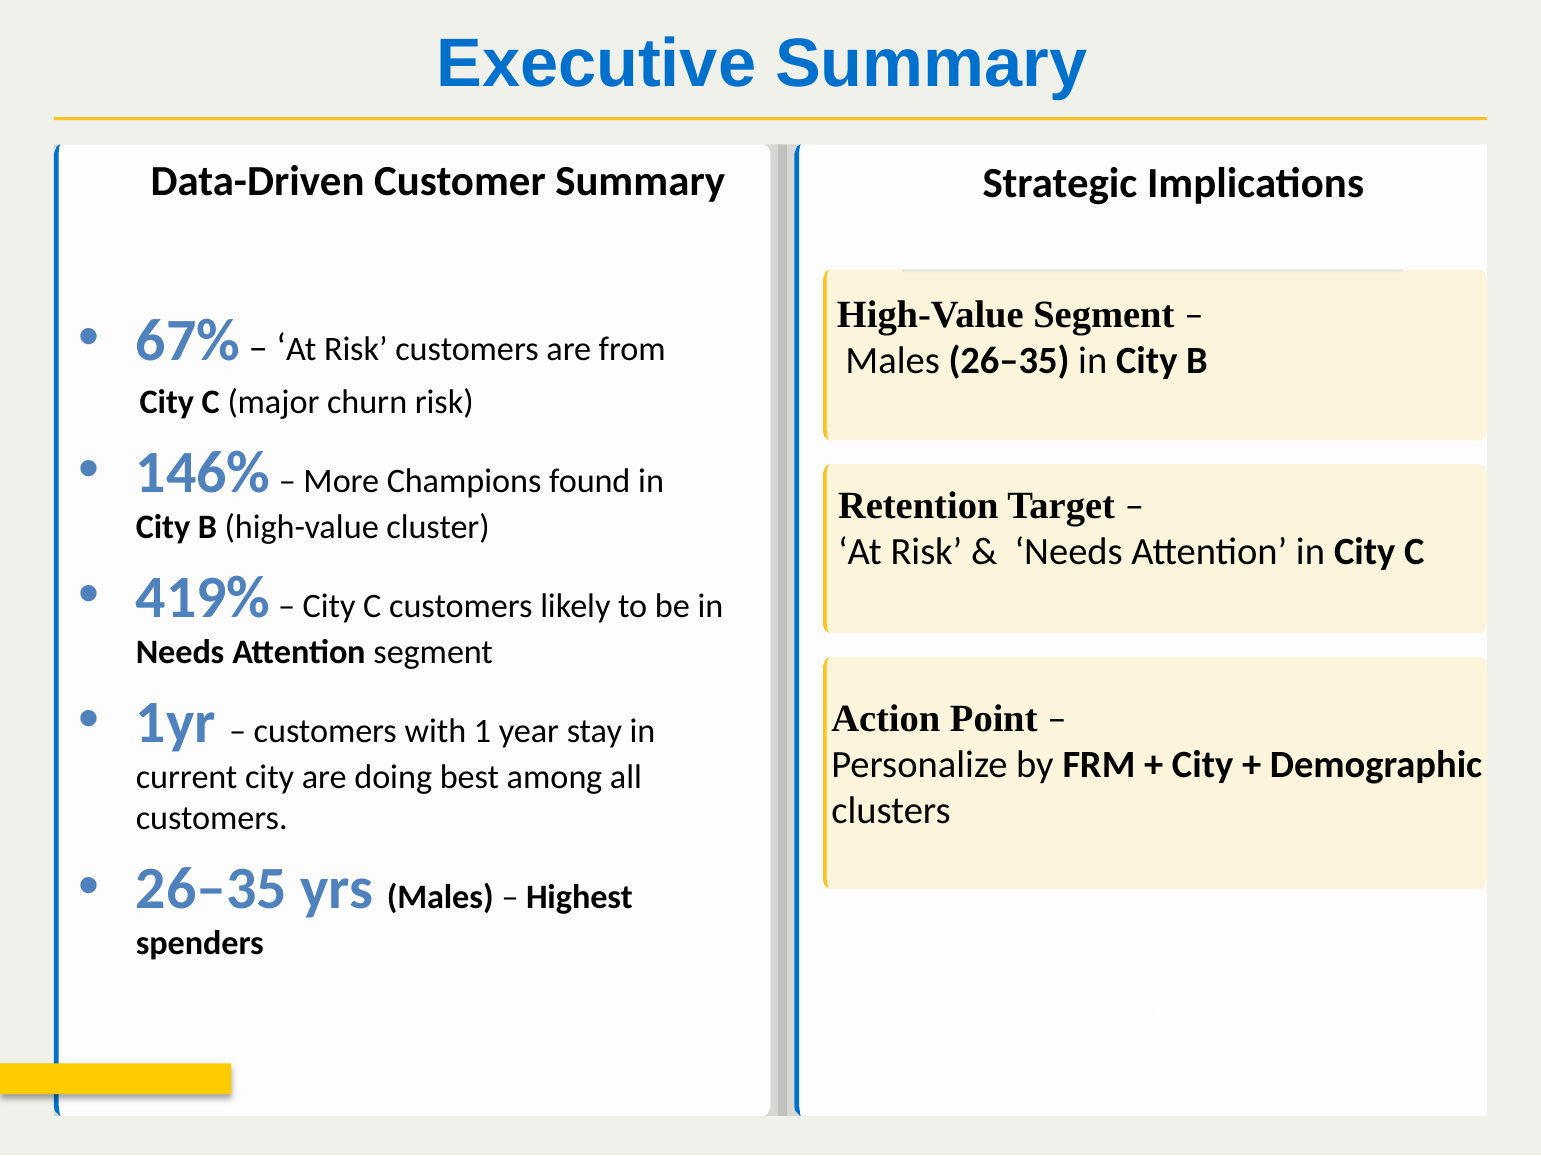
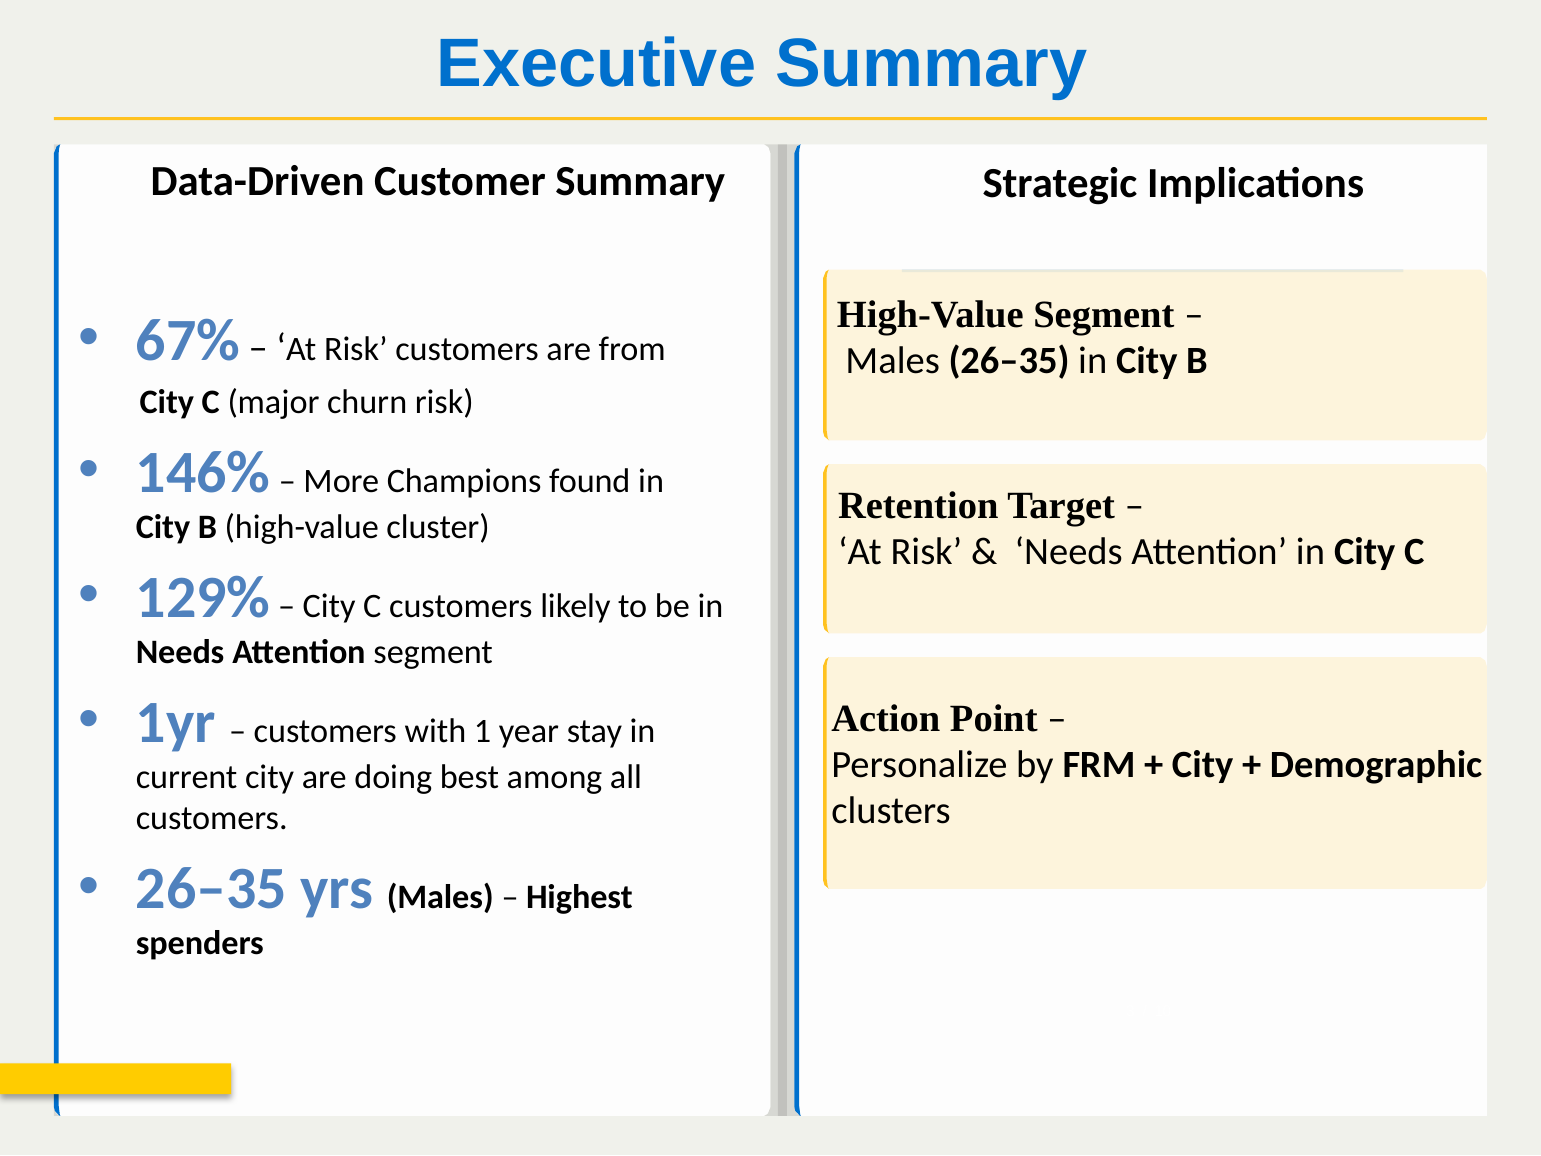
419%: 419% -> 129% (203, 597)
